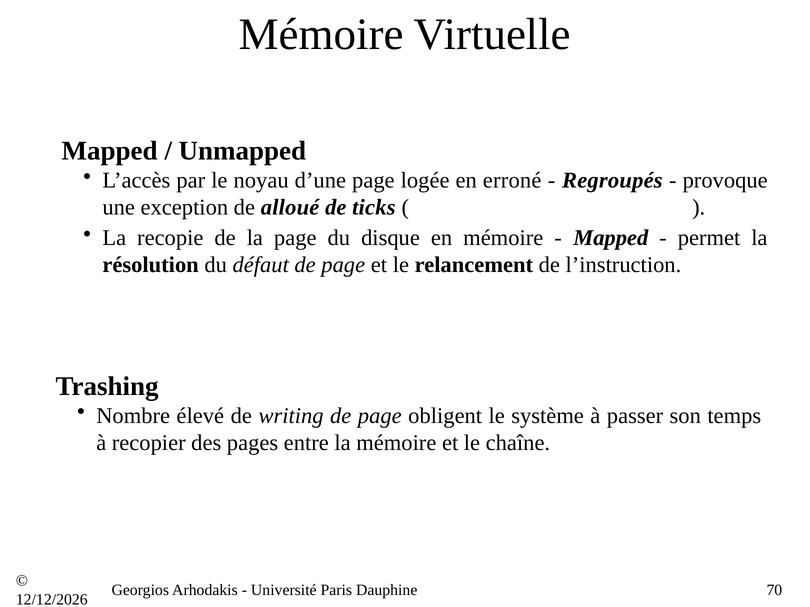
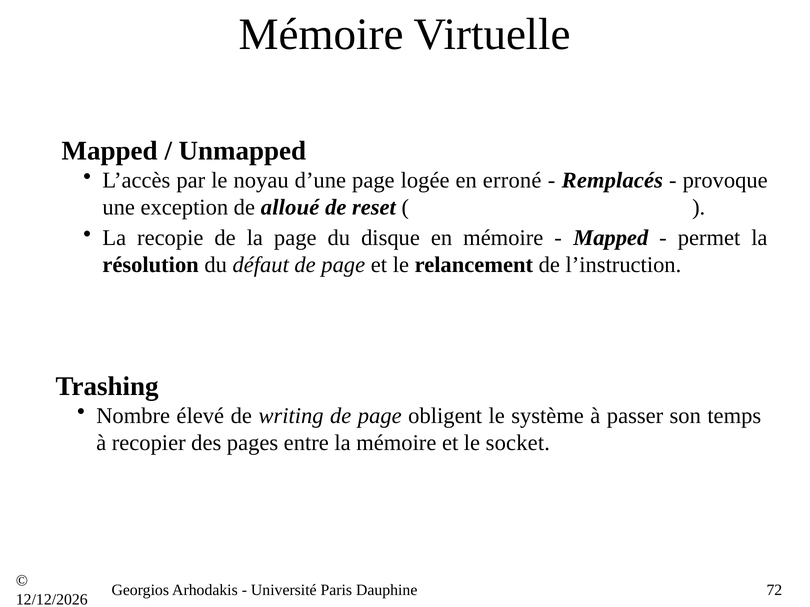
Regroupés: Regroupés -> Remplacés (612, 180)
ticks: ticks -> reset (374, 207)
chaîne: chaîne -> socket (518, 443)
70: 70 -> 72 (774, 591)
